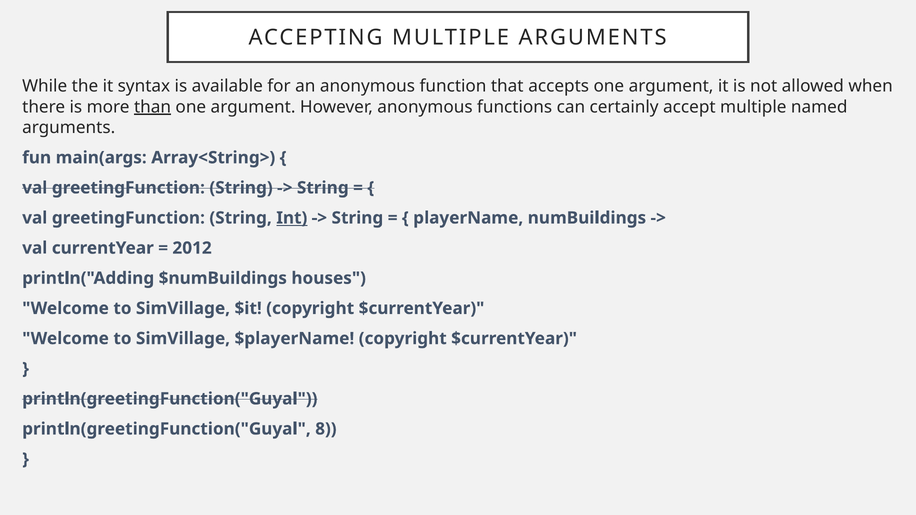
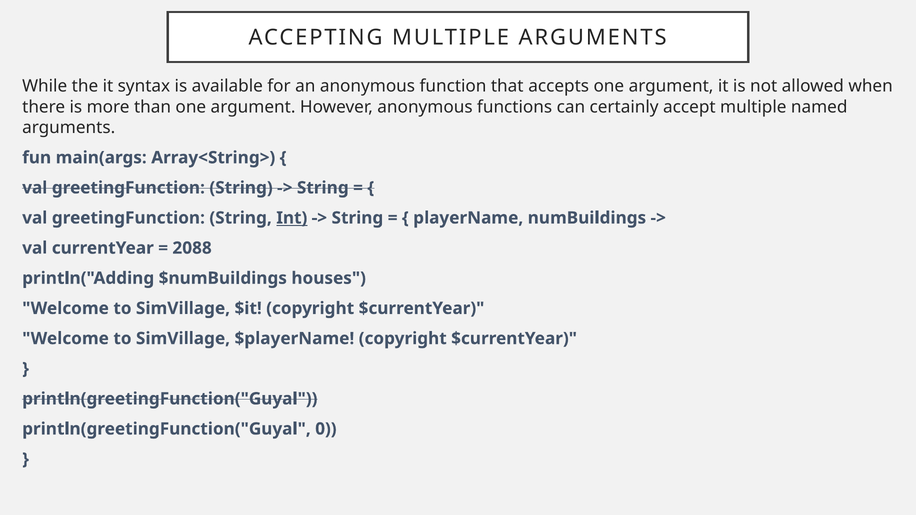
than underline: present -> none (153, 107)
2012: 2012 -> 2088 (192, 248)
8: 8 -> 0 (326, 429)
